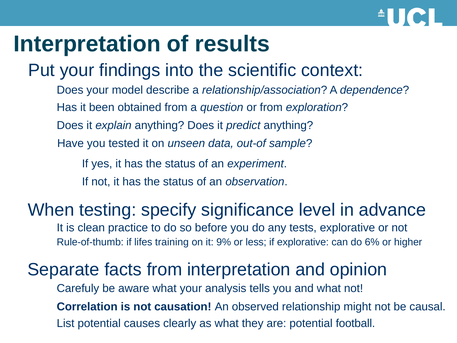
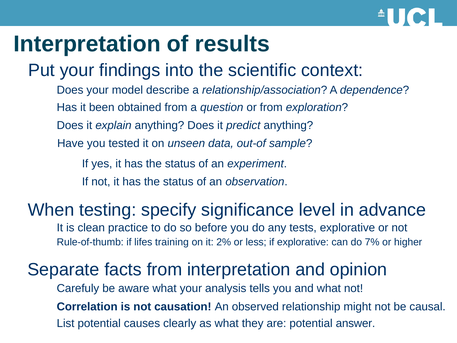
9%: 9% -> 2% (224, 242)
6%: 6% -> 7% (372, 242)
football: football -> answer (355, 323)
